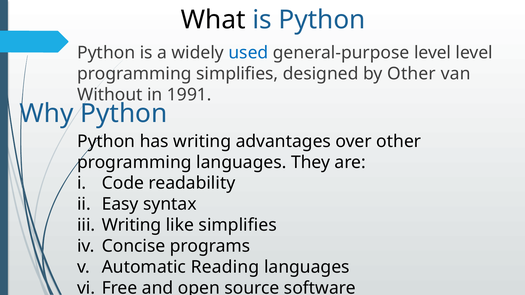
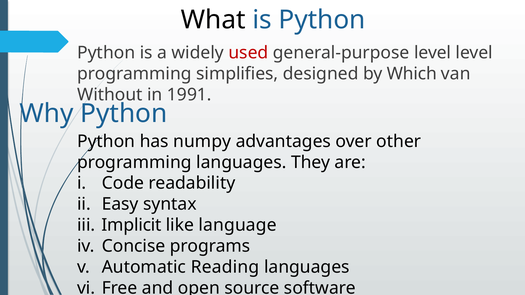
used colour: blue -> red (248, 53)
by Other: Other -> Which (412, 74)
has writing: writing -> numpy (202, 141)
Writing: Writing -> Implicit (132, 225)
like simplifies: simplifies -> language (238, 225)
